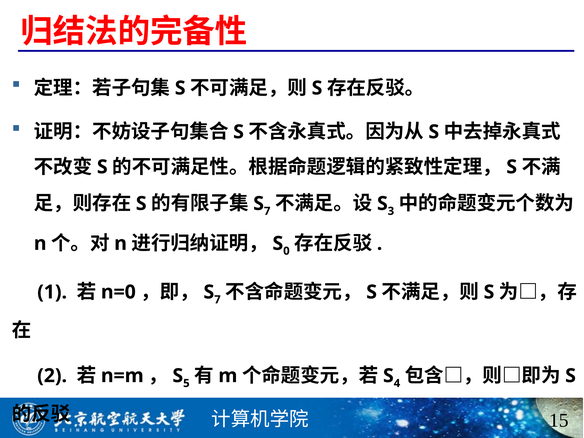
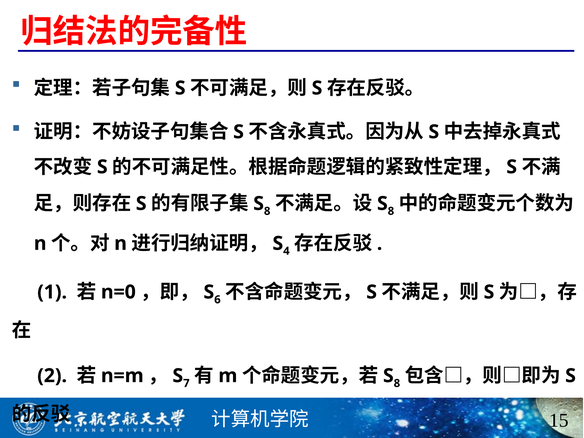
7: 7 -> 8 (267, 211)
3: 3 -> 8 (391, 211)
0: 0 -> 4 (286, 251)
7: 7 -> 6 (217, 300)
5: 5 -> 7 (186, 383)
4: 4 -> 8 (397, 383)
